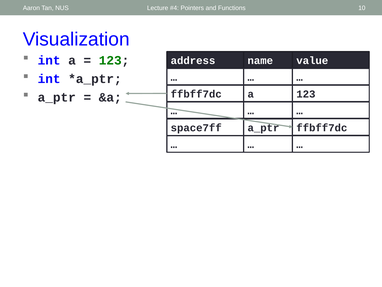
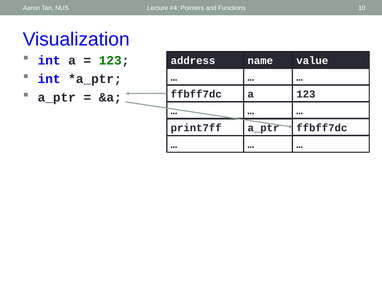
space7ff: space7ff -> print7ff (196, 128)
